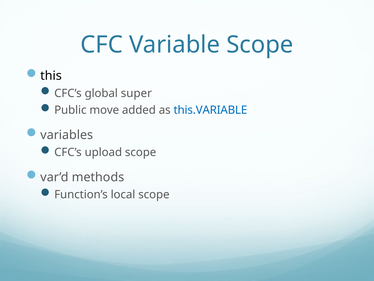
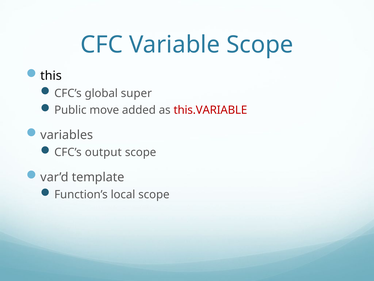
this.VARIABLE colour: blue -> red (210, 110)
upload: upload -> output (103, 152)
methods: methods -> template (98, 177)
